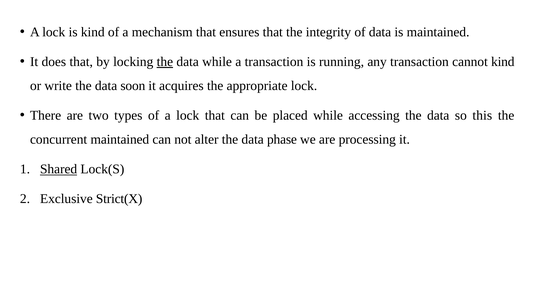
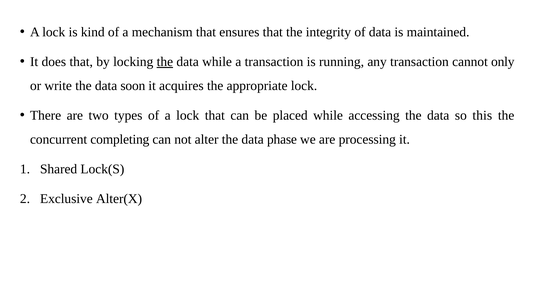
cannot kind: kind -> only (503, 62)
concurrent maintained: maintained -> completing (120, 140)
Shared underline: present -> none (59, 169)
Strict(X: Strict(X -> Alter(X (119, 199)
